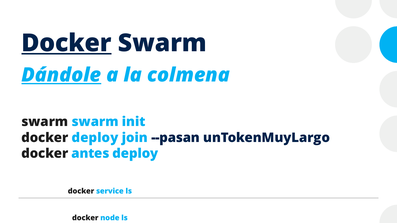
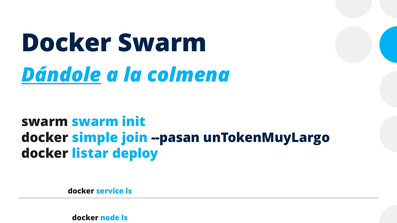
Docker underline: present -> none (67, 43)
docker deploy: deploy -> simple (95, 138)
antes: antes -> listar (90, 154)
